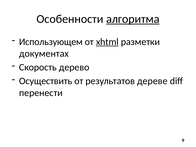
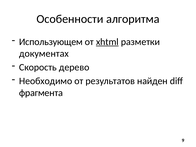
алгоритма underline: present -> none (133, 19)
Осуществить: Осуществить -> Необходимо (46, 81)
дереве: дереве -> найден (152, 81)
перенести: перенести -> фрагмента (41, 93)
